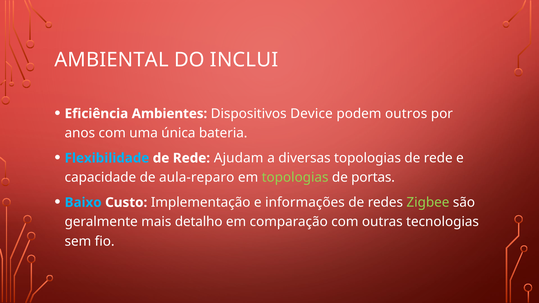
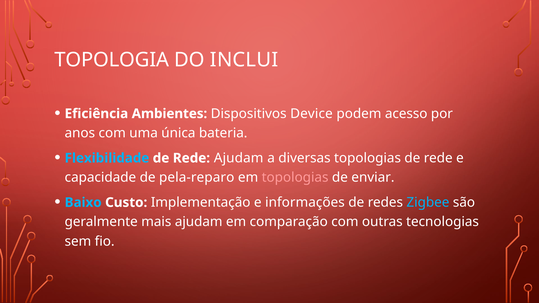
AMBIENTAL: AMBIENTAL -> TOPOLOGIA (112, 60)
outros: outros -> acesso (406, 114)
aula-reparo: aula-reparo -> pela-reparo (197, 178)
topologias colour: light green -> pink (295, 178)
portas: portas -> enviar (373, 178)
Zigbee colour: light green -> light blue (428, 203)
mais detalho: detalho -> ajudam (199, 222)
